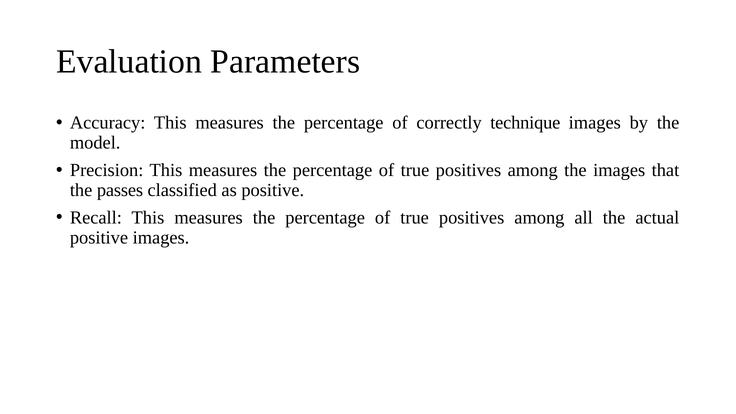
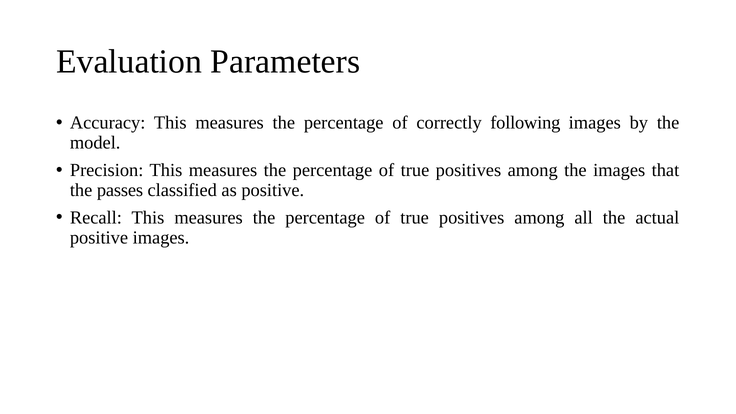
technique: technique -> following (525, 123)
